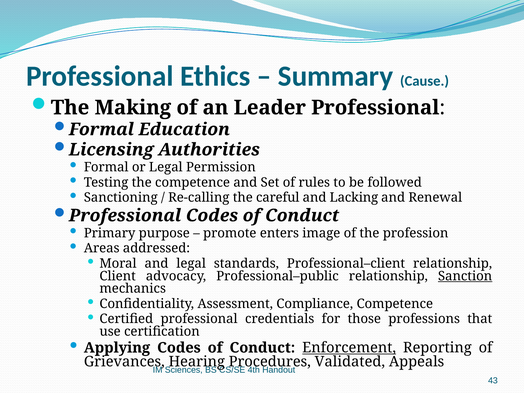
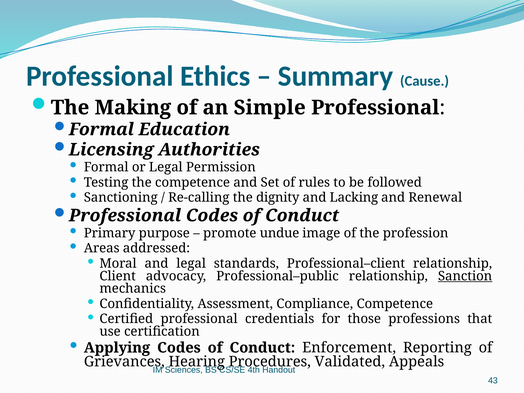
Leader: Leader -> Simple (270, 108)
careful: careful -> dignity (278, 198)
enters: enters -> undue (279, 233)
Enforcement underline: present -> none (349, 348)
